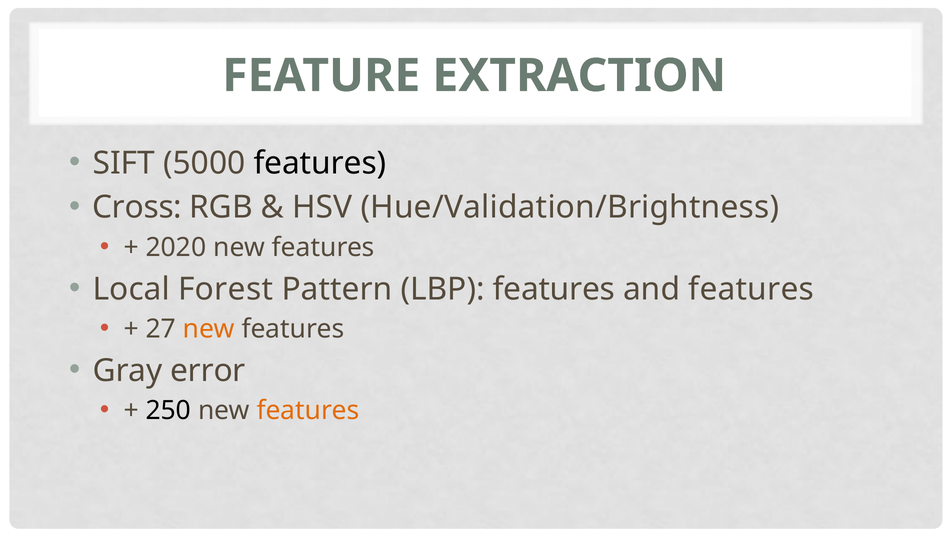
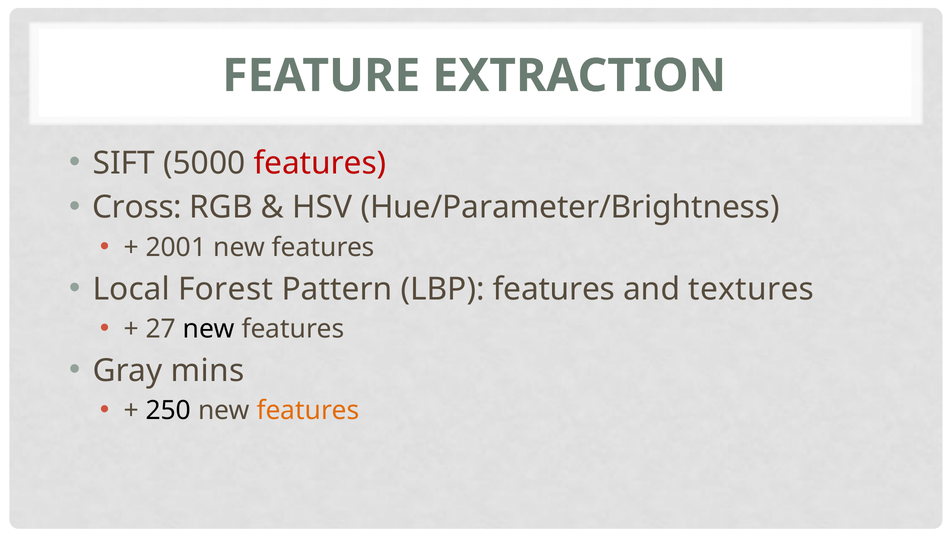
features colour: black -> red (320, 163)
Hue/Validation/Brightness: Hue/Validation/Brightness -> Hue/Parameter/Brightness (570, 207)
2020: 2020 -> 2001 (176, 247)
and features: features -> textures (751, 289)
new colour: orange -> black (209, 329)
error: error -> mins (208, 370)
